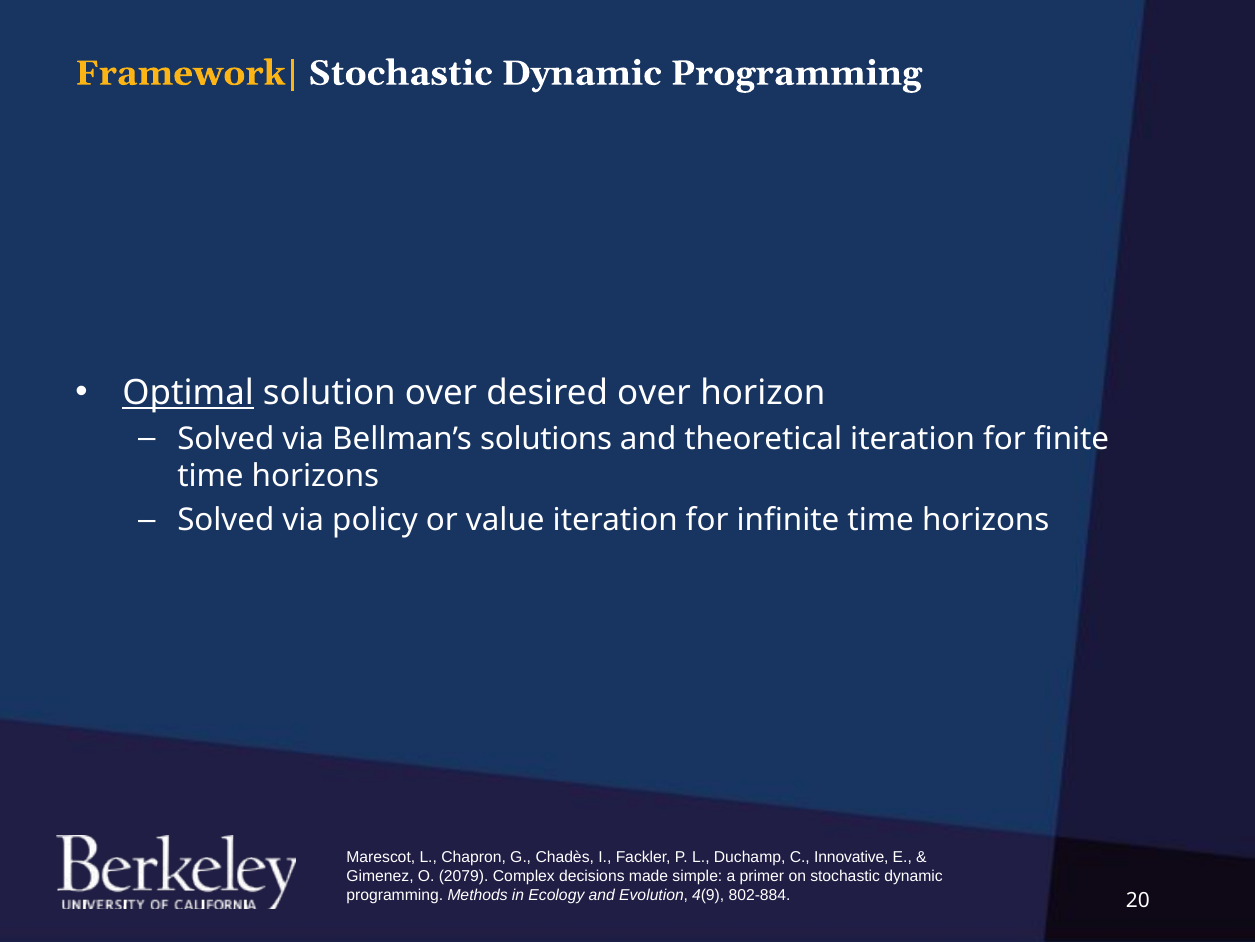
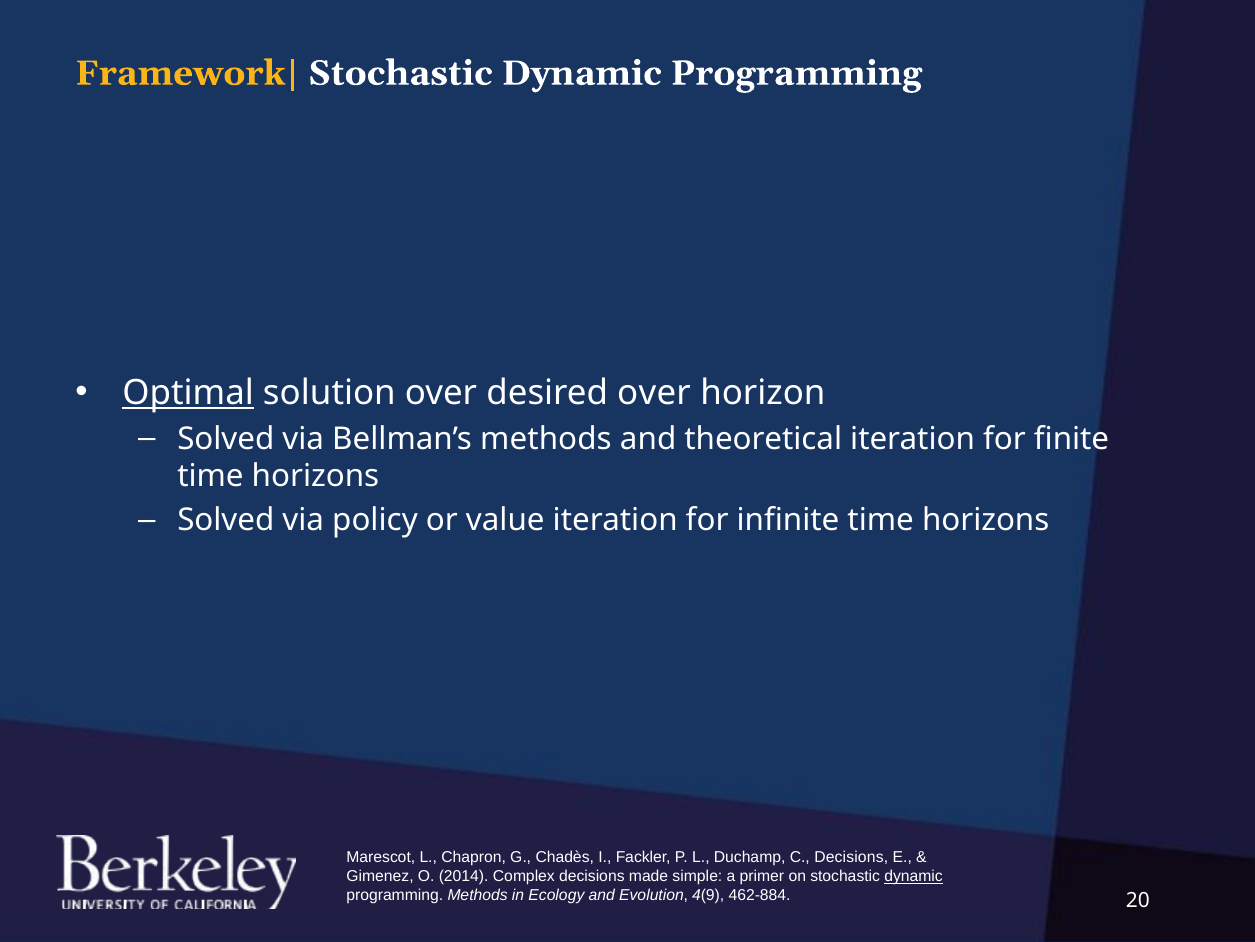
Bellman’s solutions: solutions -> methods (546, 439)
C Innovative: Innovative -> Decisions (851, 857)
2079: 2079 -> 2014 (464, 876)
dynamic underline: none -> present (914, 876)
802-884: 802-884 -> 462-884 (760, 895)
